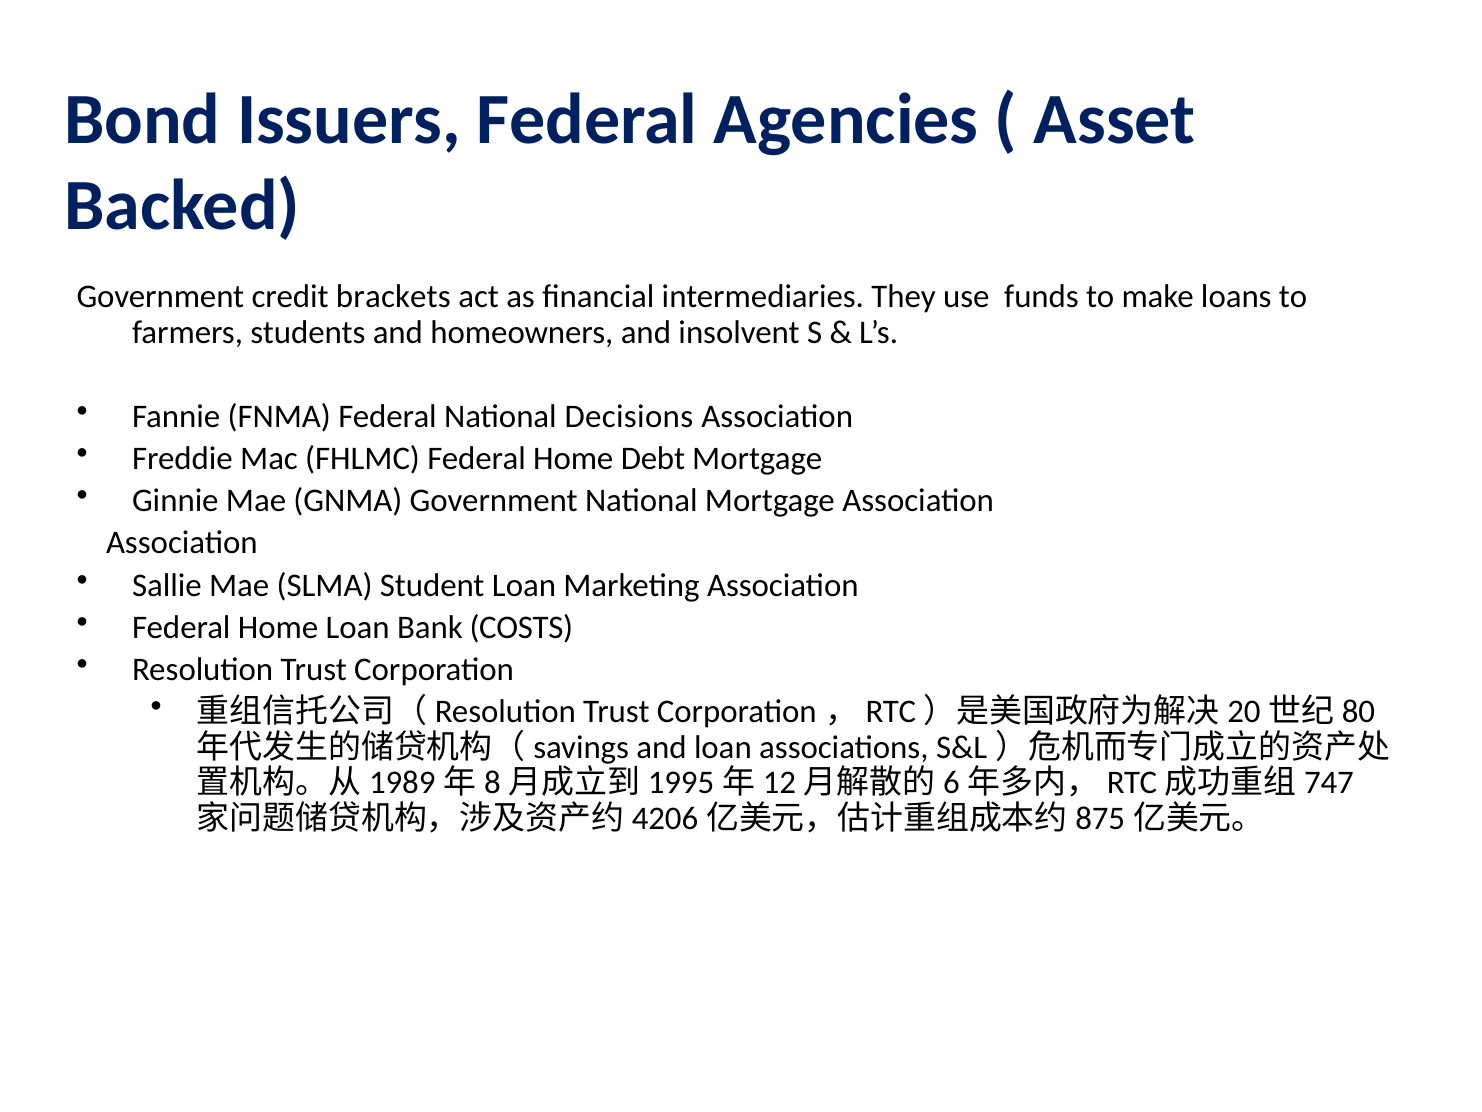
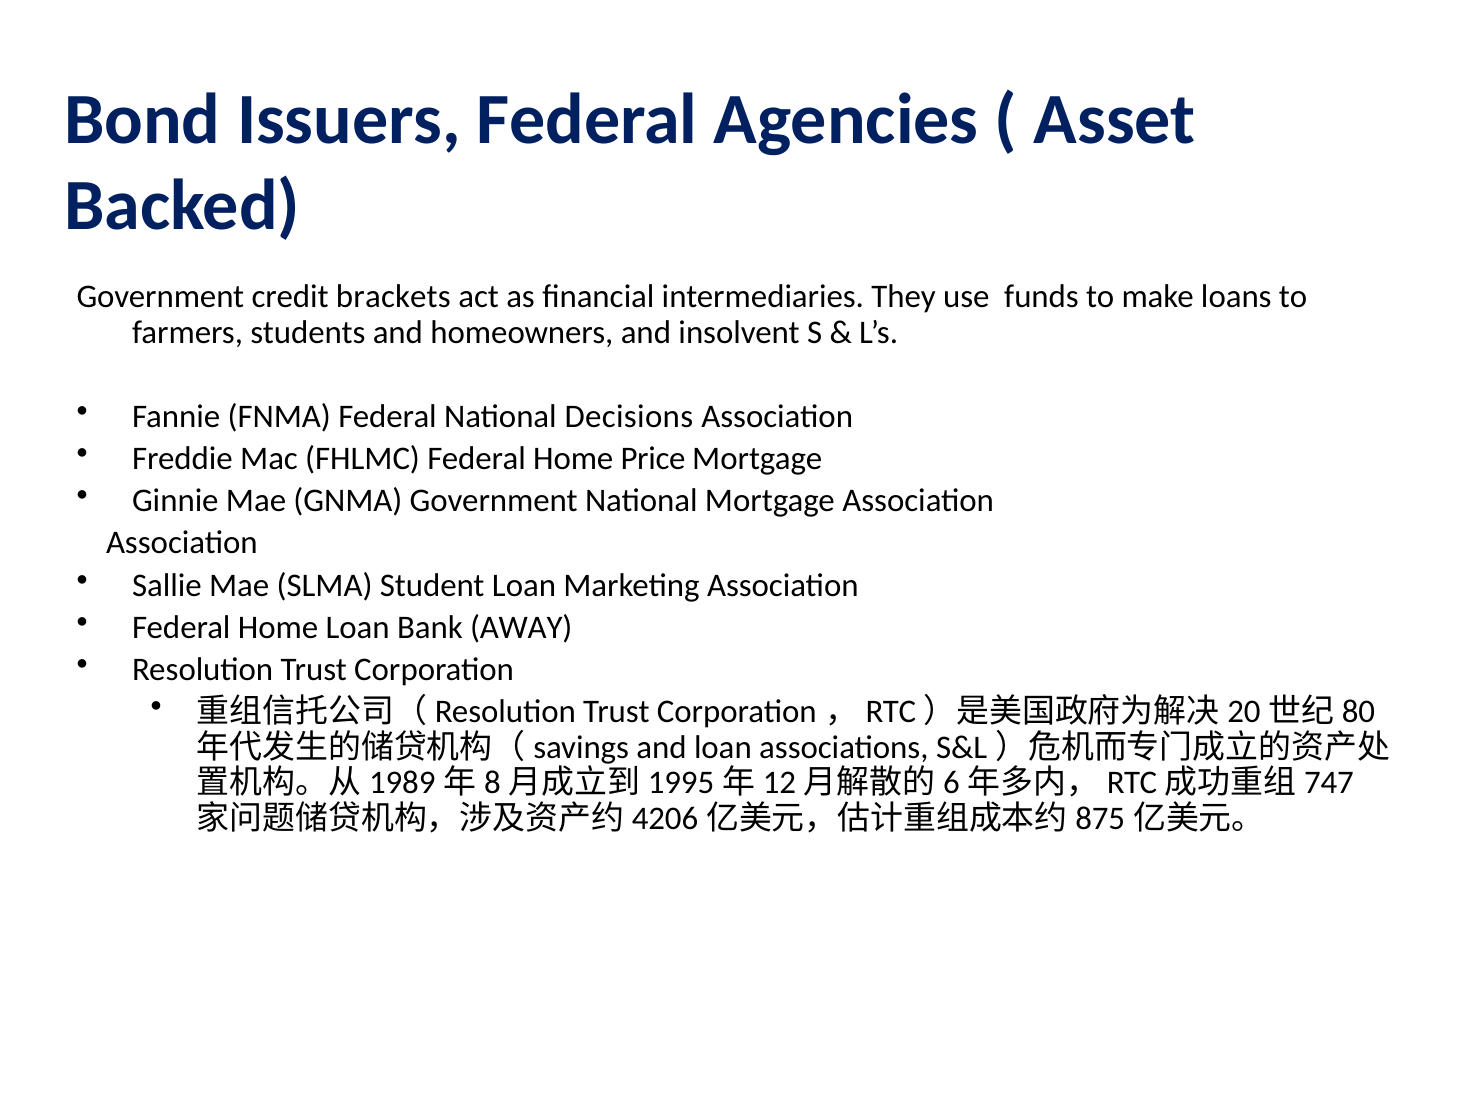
Debt: Debt -> Price (653, 459)
COSTS: COSTS -> AWAY (521, 627)
